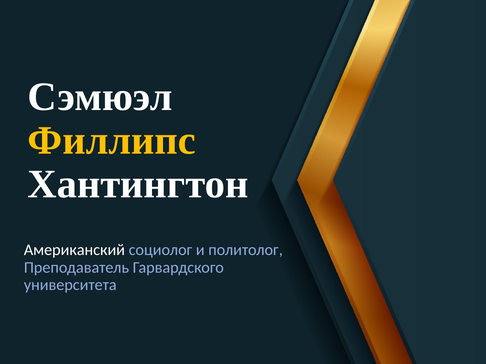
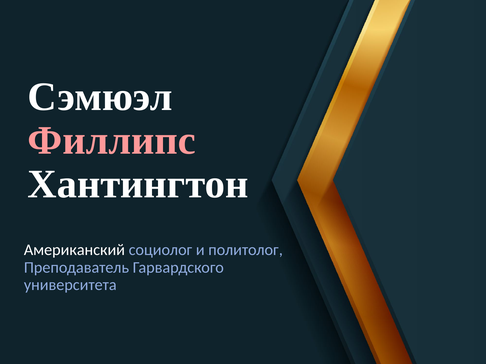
Филлипс colour: yellow -> pink (112, 141)
